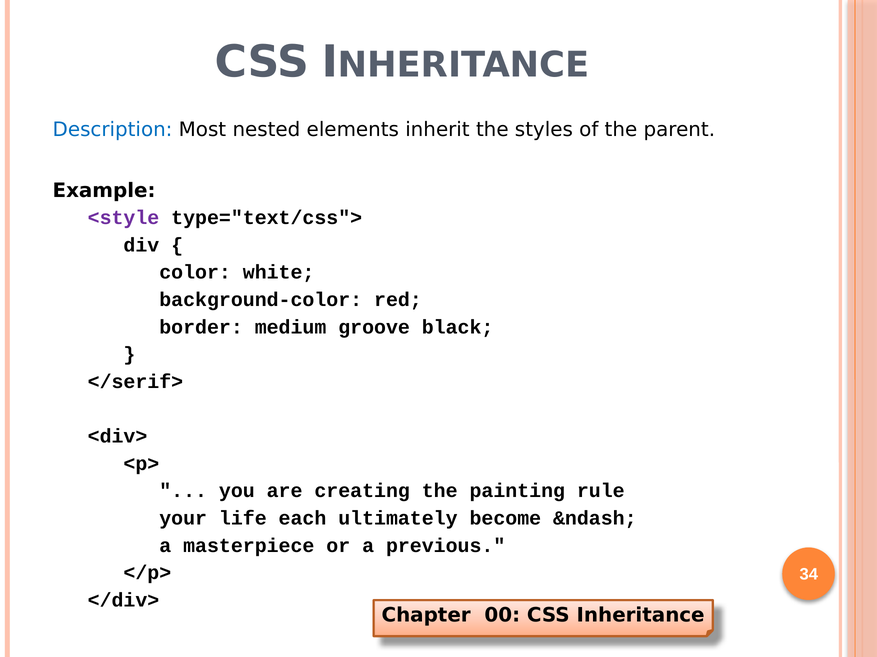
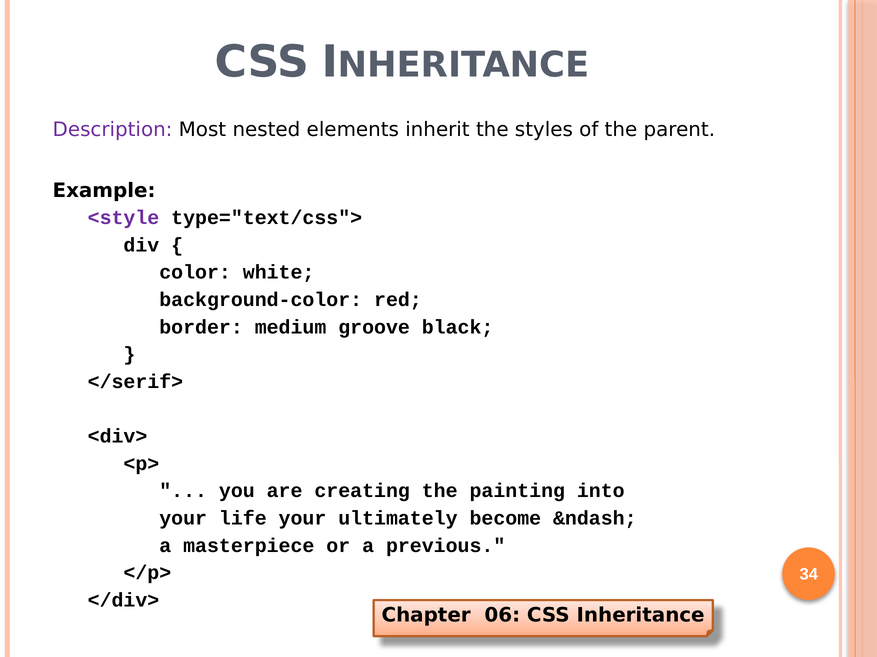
Description colour: blue -> purple (113, 130)
rule: rule -> into (601, 491)
life each: each -> your (302, 519)
00: 00 -> 06 (502, 616)
